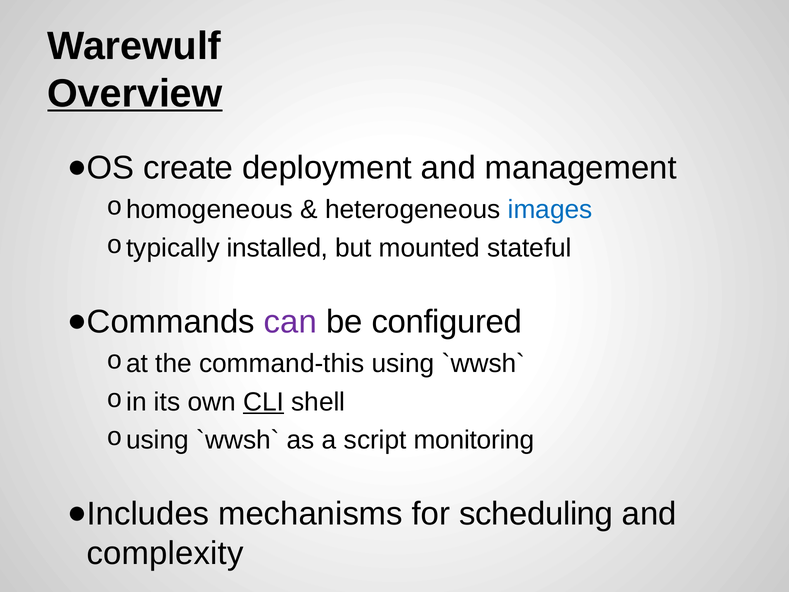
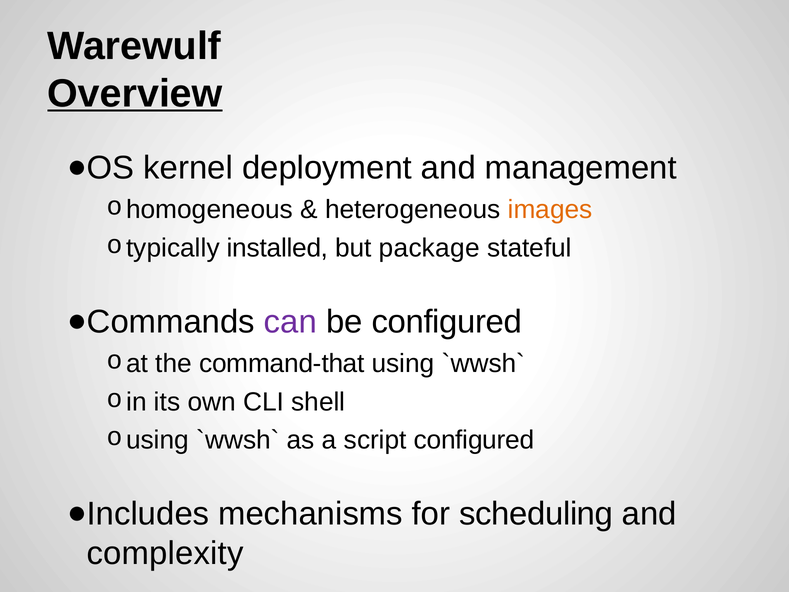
create: create -> kernel (188, 168)
images colour: blue -> orange (550, 210)
mounted: mounted -> package (429, 248)
command-this: command-this -> command-that (282, 364)
CLI underline: present -> none (264, 402)
script monitoring: monitoring -> configured (474, 440)
